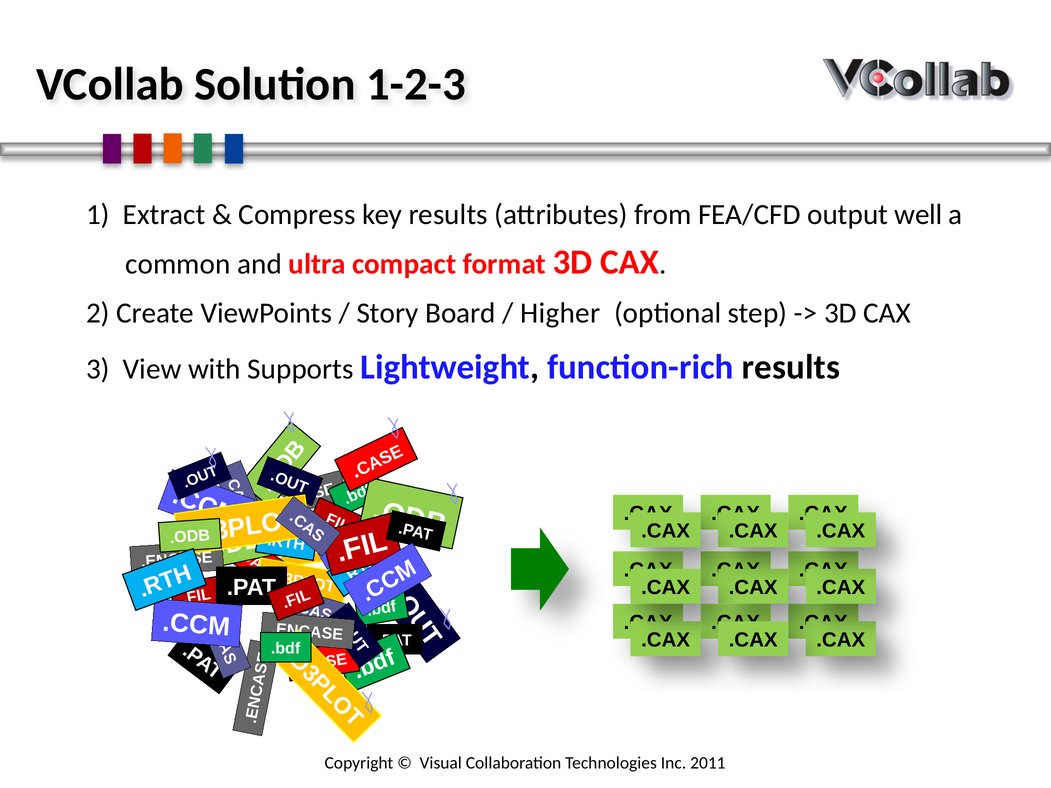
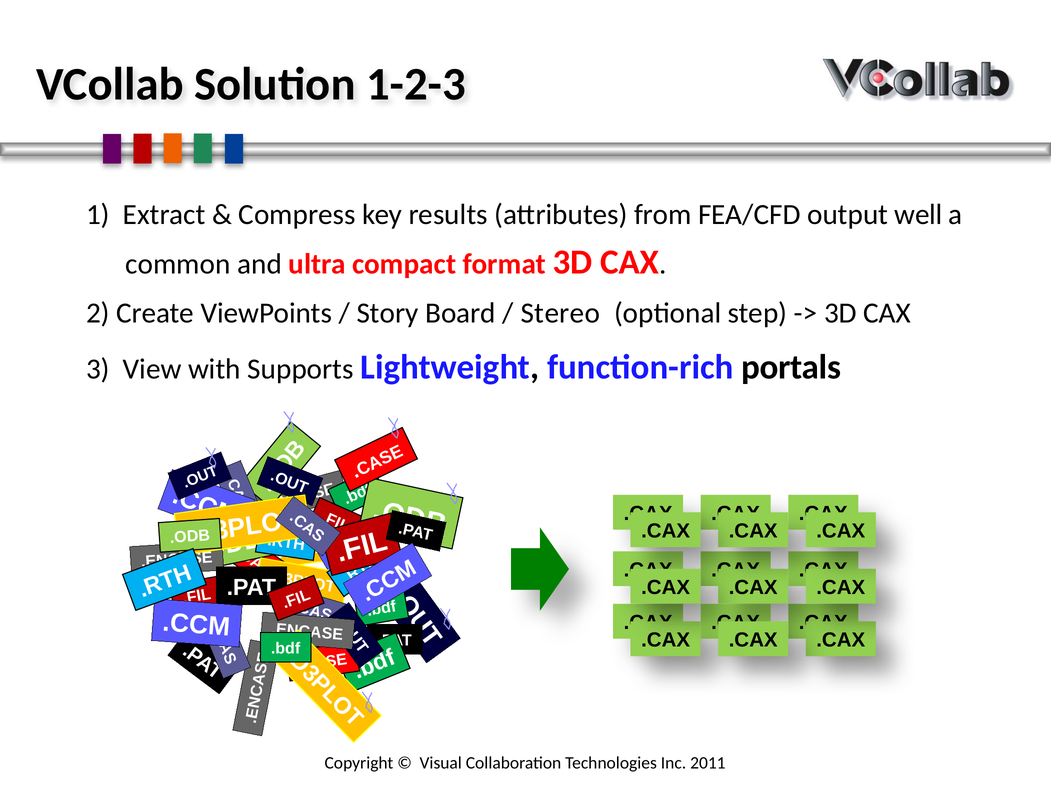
Higher: Higher -> Stereo (560, 313)
function-rich results: results -> portals (791, 367)
